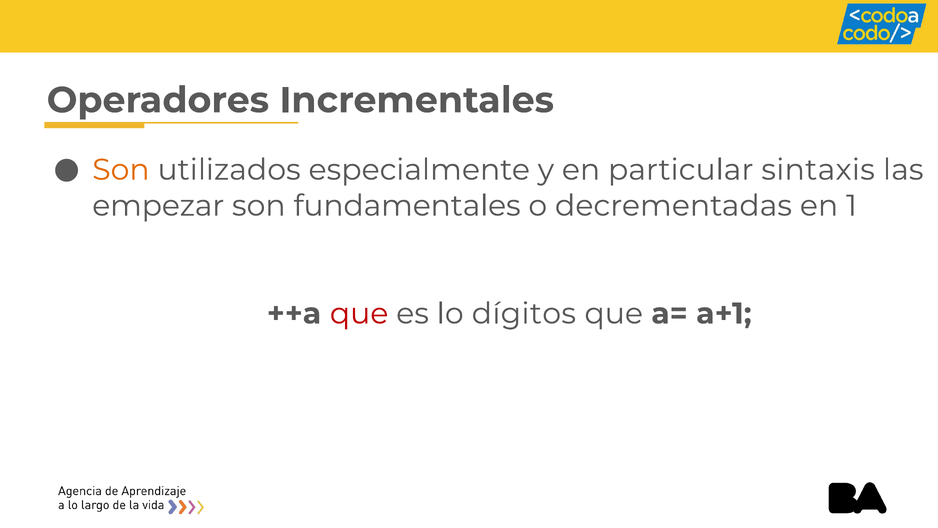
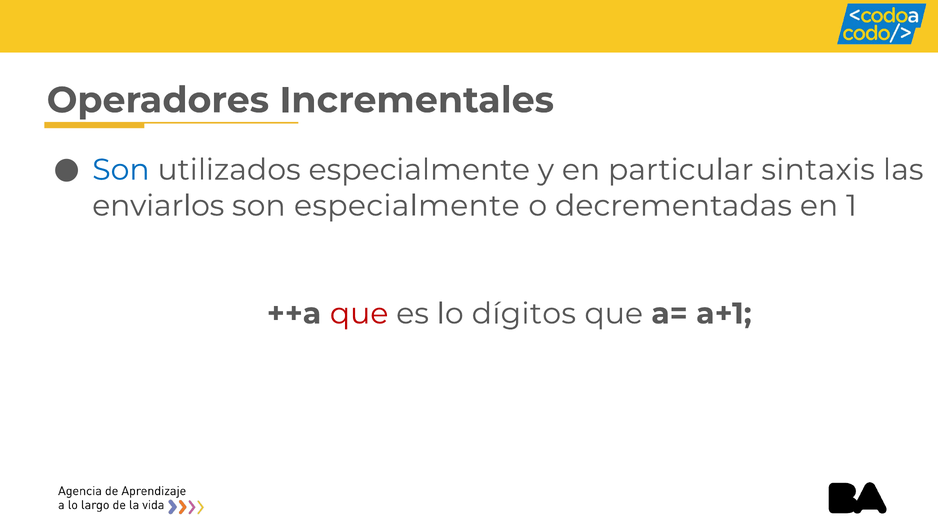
Son colour: orange -> blue (121, 170)
empezar: empezar -> enviarlos (158, 206)
son fundamentales: fundamentales -> especialmente (407, 206)
